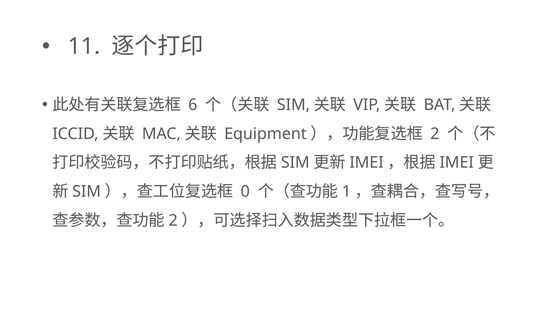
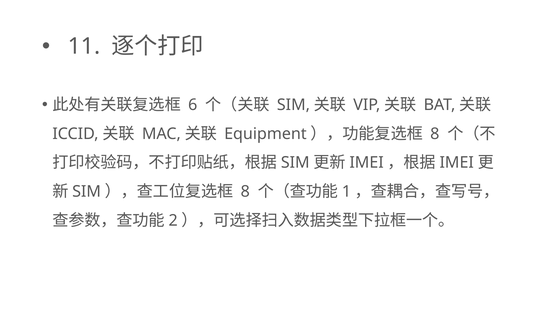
2: 2 -> 8 (435, 134)
0: 0 -> 8 (245, 192)
